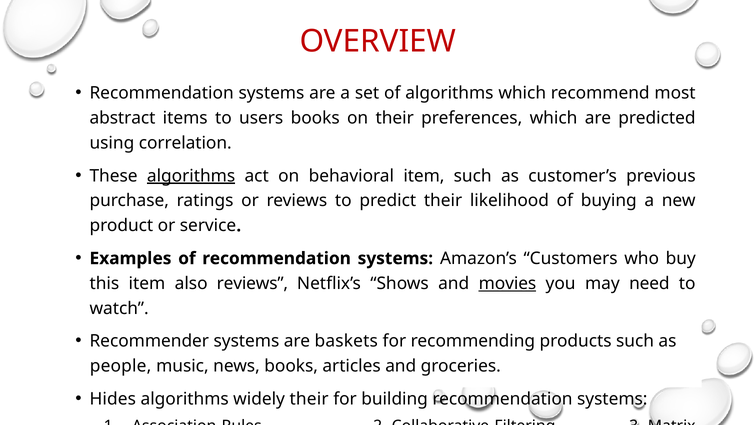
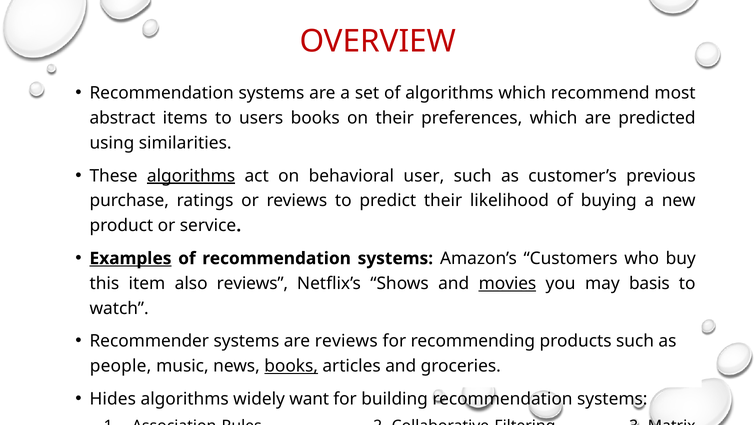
correlation: correlation -> similarities (185, 143)
behavioral item: item -> user (424, 176)
Examples underline: none -> present (131, 259)
need: need -> basis (649, 284)
are baskets: baskets -> reviews (346, 341)
books underline: none -> present (291, 366)
widely their: their -> want (309, 399)
